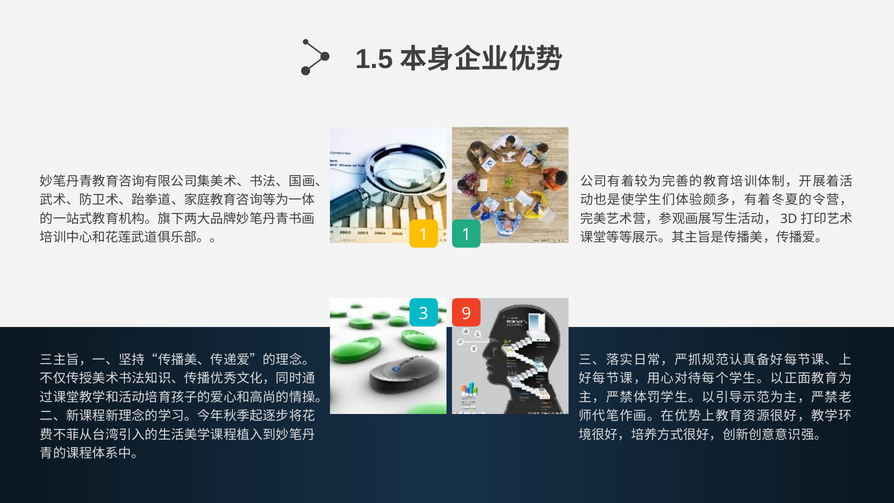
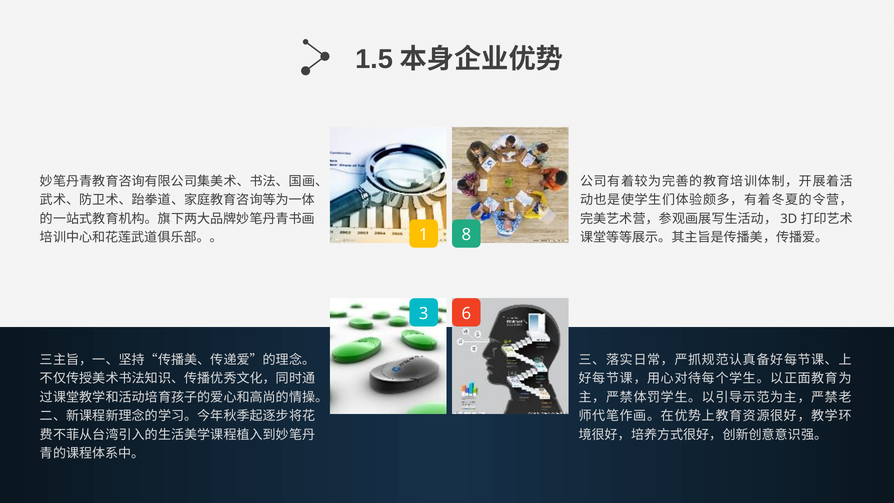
1 1: 1 -> 8 (466, 235)
9: 9 -> 6 (466, 313)
